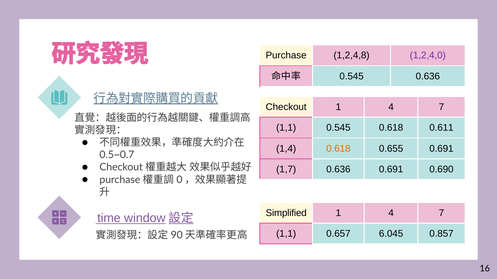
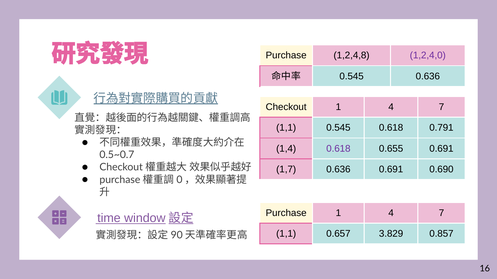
0.611: 0.611 -> 0.791 (441, 128)
0.618 colour: orange -> purple (338, 149)
Simplified: Simplified -> Purchase (286, 213)
6.045: 6.045 -> 3.829 (391, 234)
